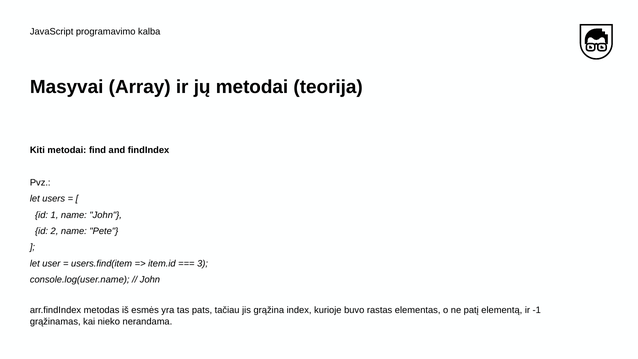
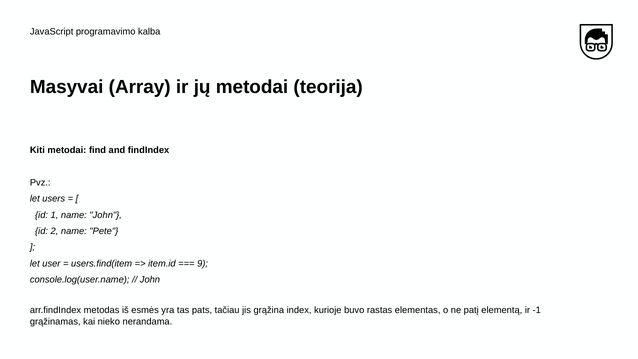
3: 3 -> 9 (203, 263)
